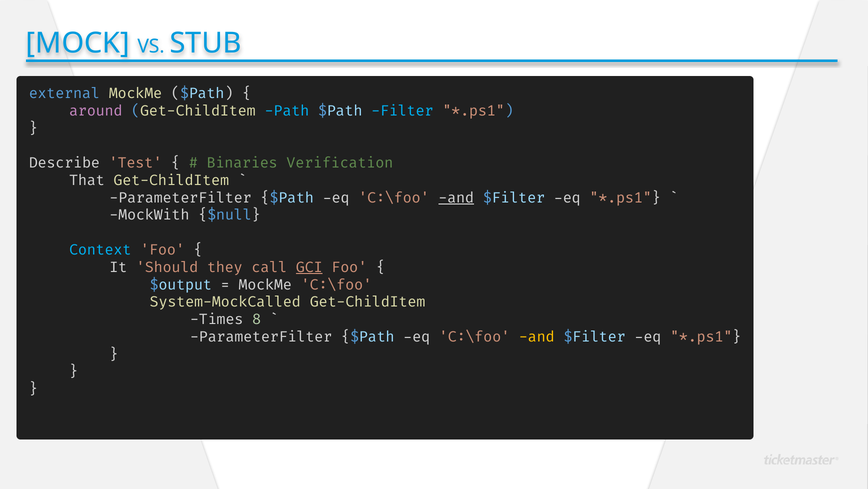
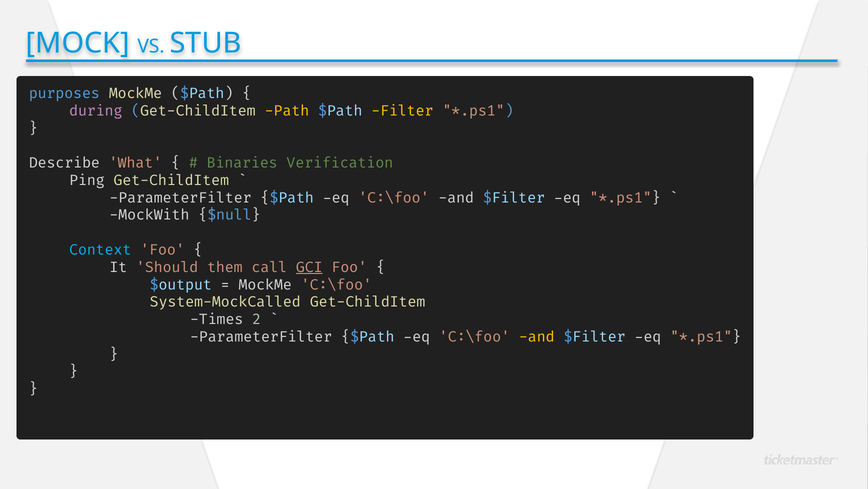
external: external -> purposes (64, 93)
around: around -> during (96, 111)
Path colour: light blue -> yellow (287, 111)
Filter colour: light blue -> yellow (402, 111)
Test: Test -> What (136, 163)
That: That -> Ping (87, 180)
and underline: present -> none (456, 198)
they: they -> them (225, 267)
8: 8 -> 2 (257, 319)
